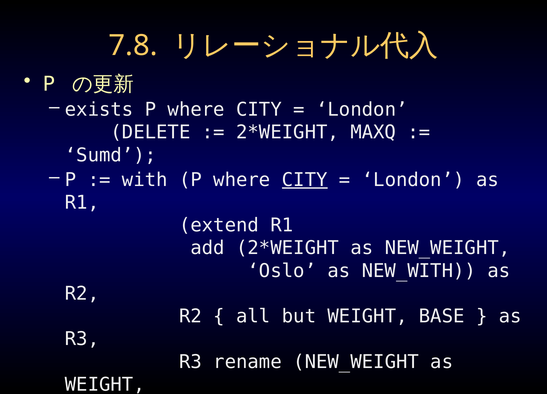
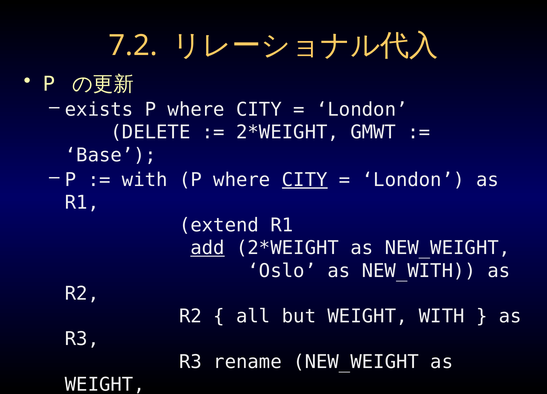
7.8: 7.8 -> 7.2 (133, 46)
MAXQ: MAXQ -> GMWT (373, 132)
Sumd: Sumd -> Base (111, 155)
add underline: none -> present (208, 248)
WEIGHT BASE: BASE -> WITH (442, 316)
